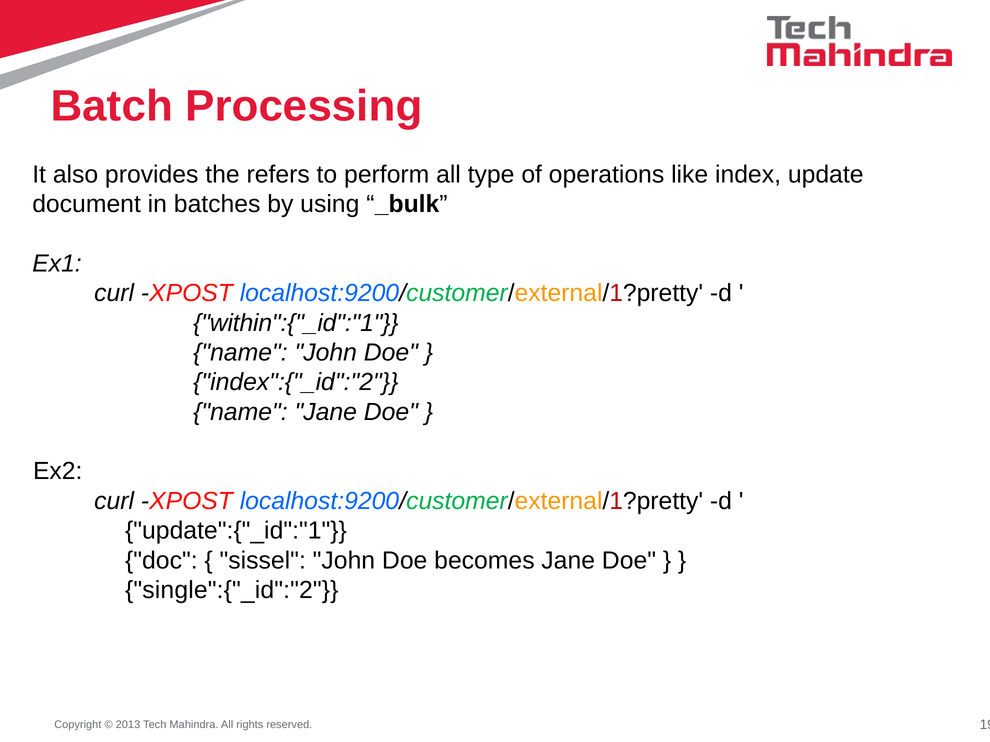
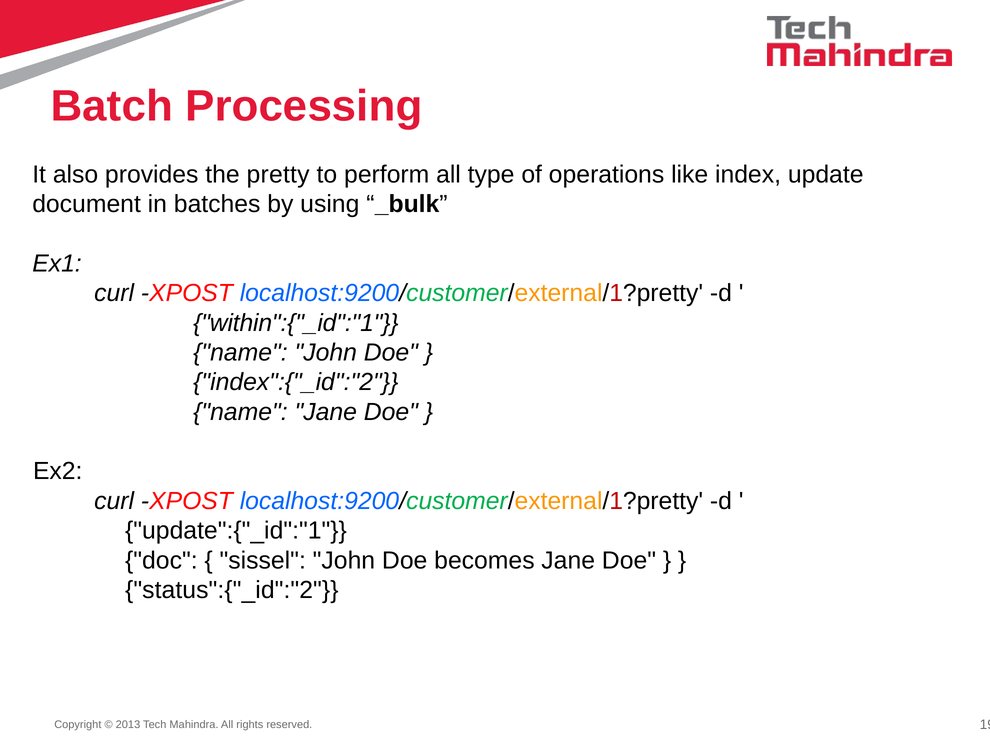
refers: refers -> pretty (278, 175)
single":{"_id":"2: single":{"_id":"2 -> status":{"_id":"2 (232, 590)
